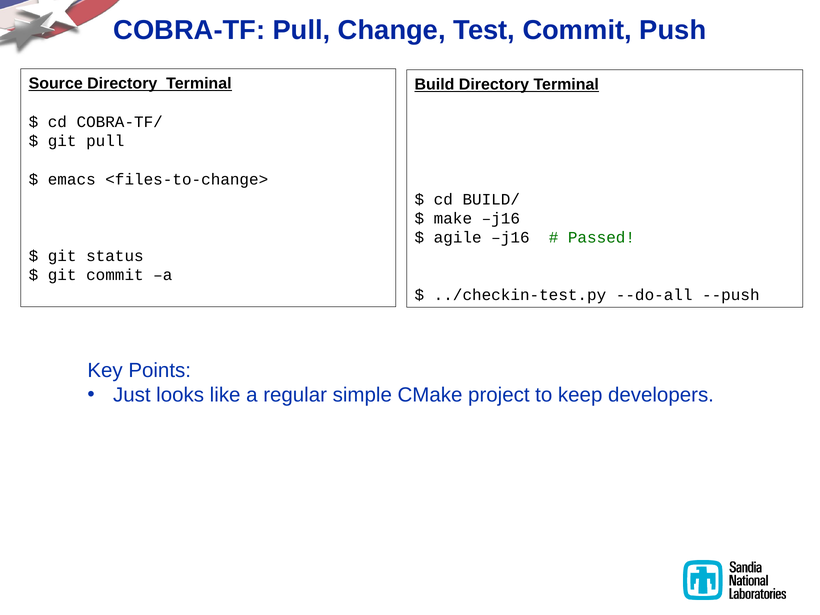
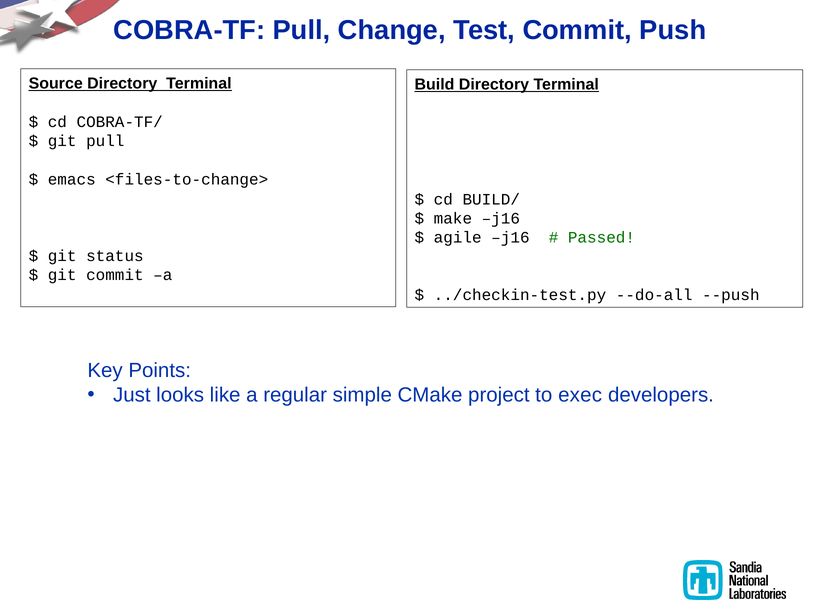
keep: keep -> exec (580, 395)
